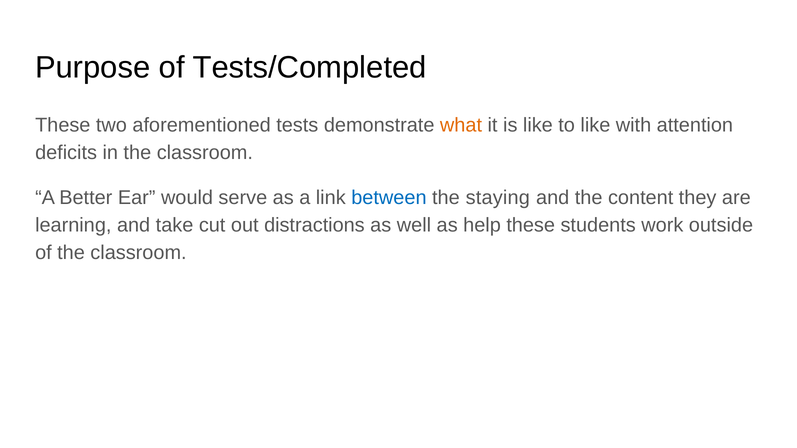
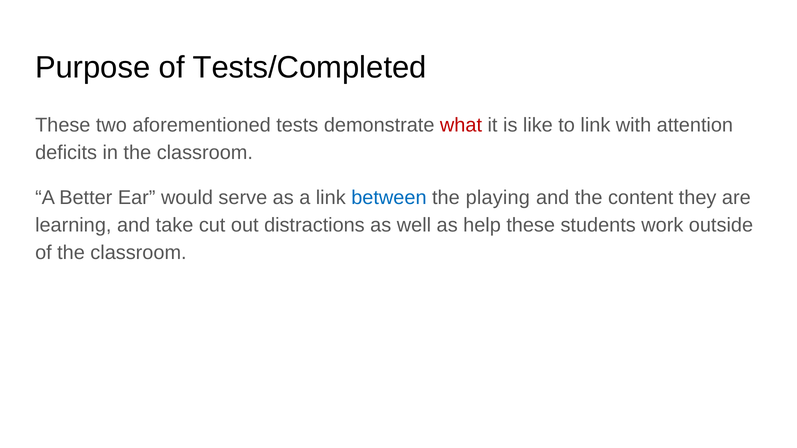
what colour: orange -> red (461, 125)
to like: like -> link (595, 125)
staying: staying -> playing (498, 198)
